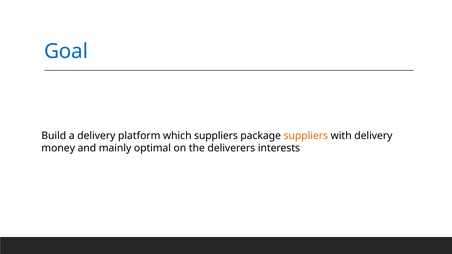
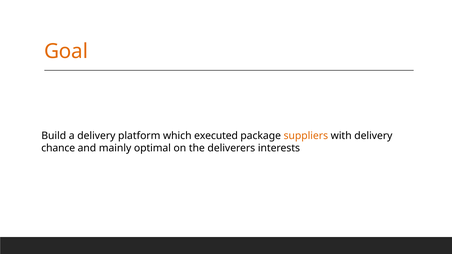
Goal colour: blue -> orange (66, 51)
which suppliers: suppliers -> executed (216, 136)
money: money -> chance (58, 148)
